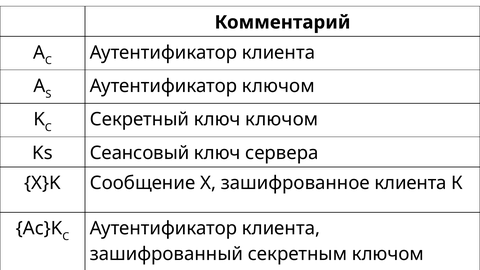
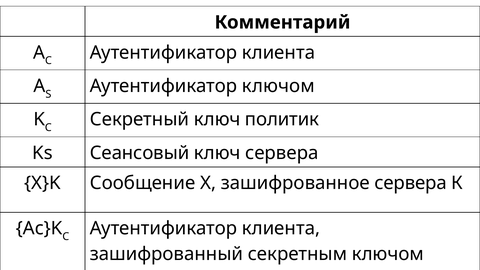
ключ ключом: ключом -> политик (282, 120)
зашифрованное клиента: клиента -> сервера (411, 183)
